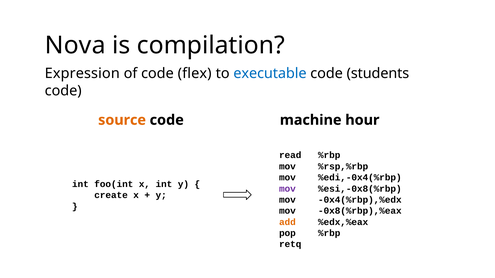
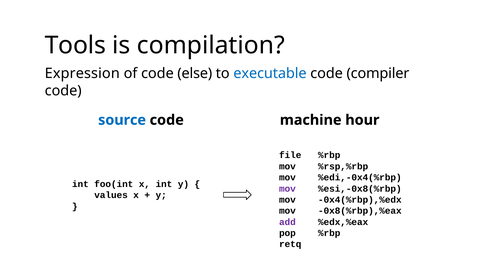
Nova: Nova -> Tools (75, 46)
flex: flex -> else (195, 74)
students: students -> compiler (378, 74)
source colour: orange -> blue (122, 120)
read: read -> file (290, 156)
create: create -> values (111, 196)
add colour: orange -> purple (287, 222)
